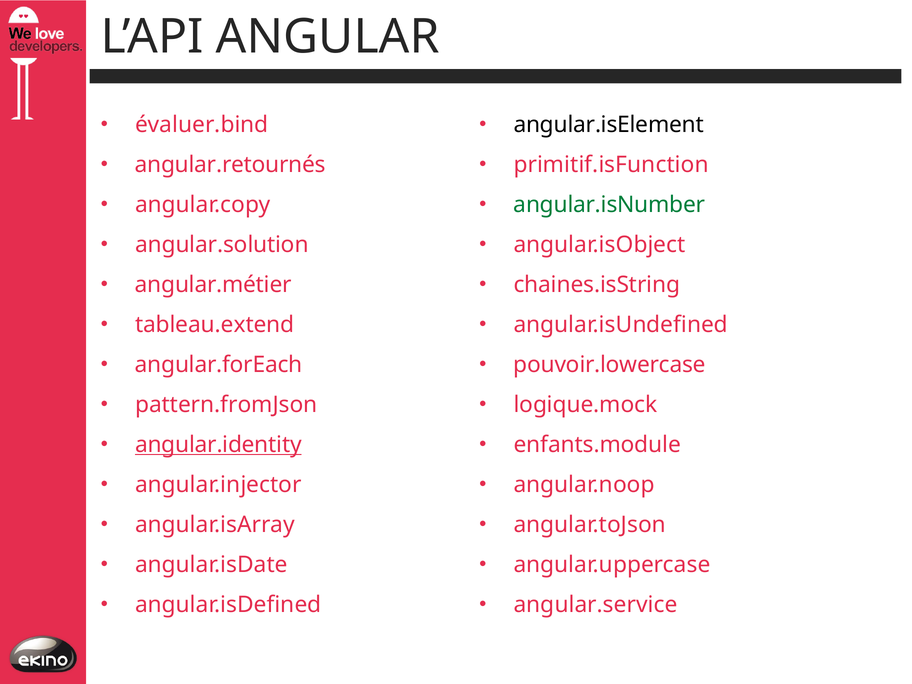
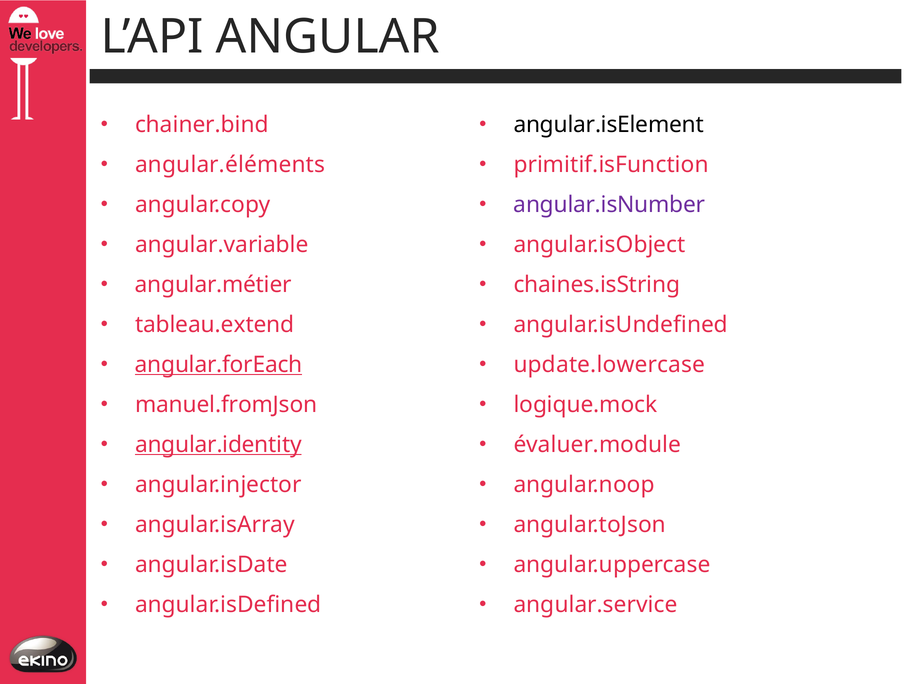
évaluer.bind: évaluer.bind -> chainer.bind (202, 125)
angular.retournés: angular.retournés -> angular.éléments (230, 165)
angular.isNumber colour: green -> purple (609, 205)
angular.solution: angular.solution -> angular.variable (222, 245)
angular.forEach underline: none -> present (219, 365)
pouvoir.lowercase: pouvoir.lowercase -> update.lowercase (609, 365)
pattern.fromJson: pattern.fromJson -> manuel.fromJson (226, 405)
enfants.module: enfants.module -> évaluer.module (597, 445)
